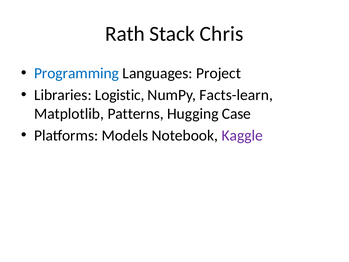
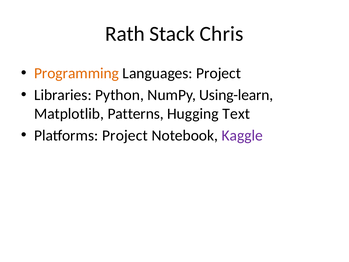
Programming colour: blue -> orange (77, 73)
Logistic: Logistic -> Python (120, 95)
Facts-learn: Facts-learn -> Using-learn (236, 95)
Case: Case -> Text (236, 114)
Platforms Models: Models -> Project (125, 135)
